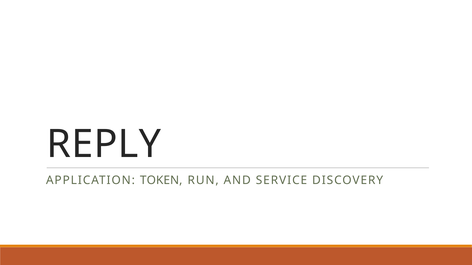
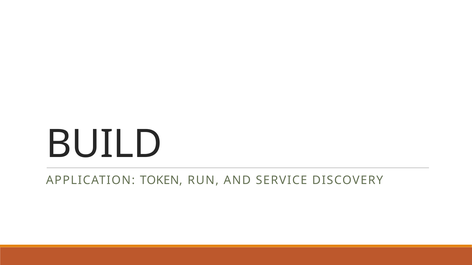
REPLY: REPLY -> BUILD (104, 145)
